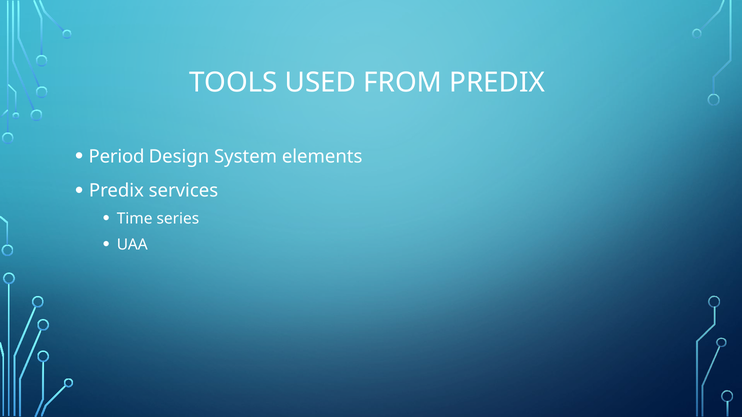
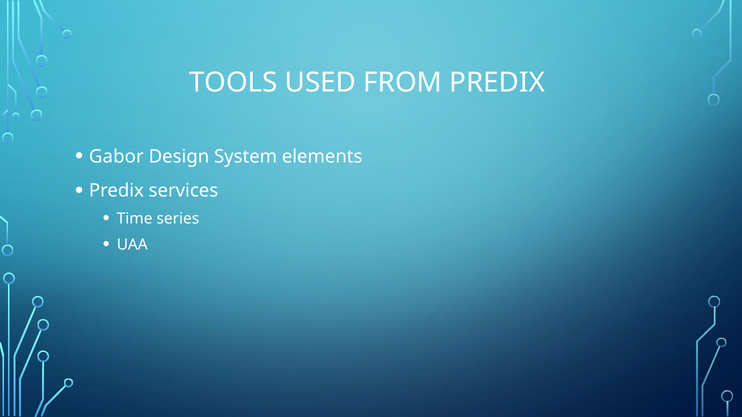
Period: Period -> Gabor (116, 157)
